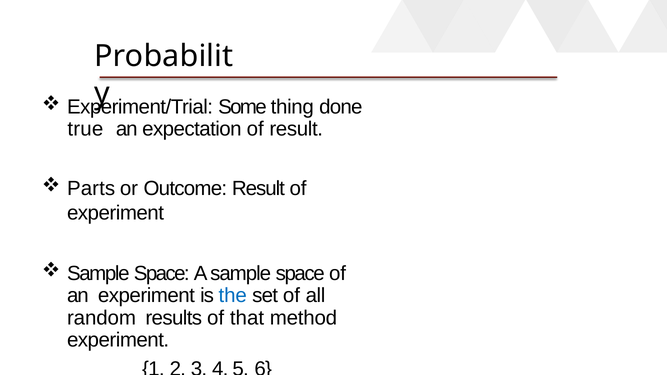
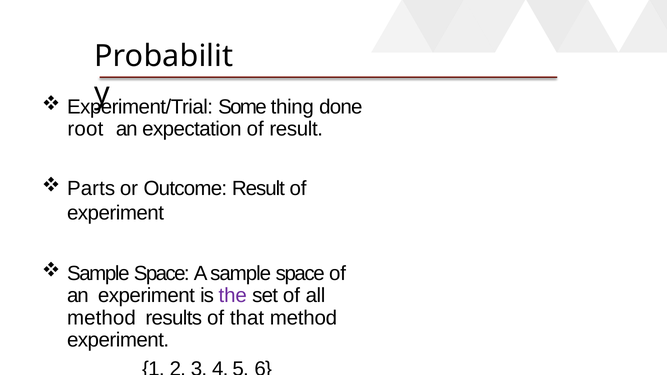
true: true -> root (85, 129)
the colour: blue -> purple (233, 296)
random: random -> method (101, 318)
